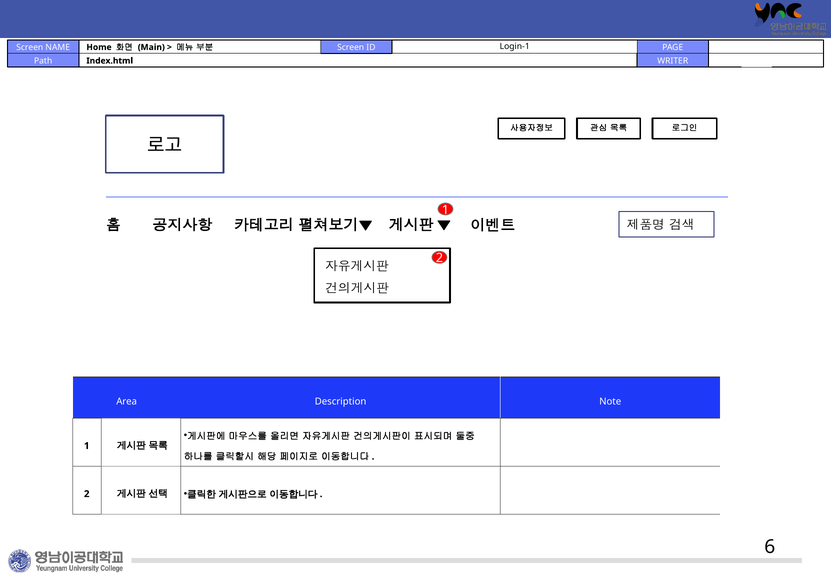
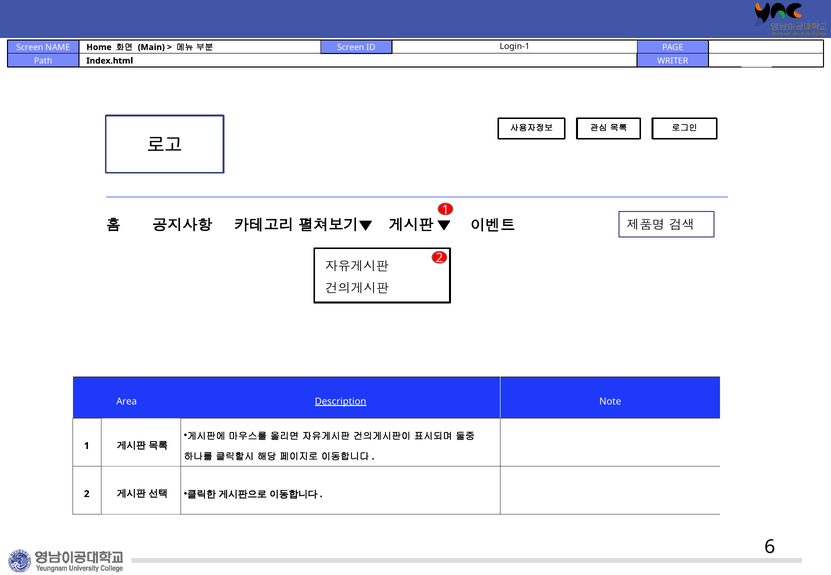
Description underline: none -> present (341, 402)
